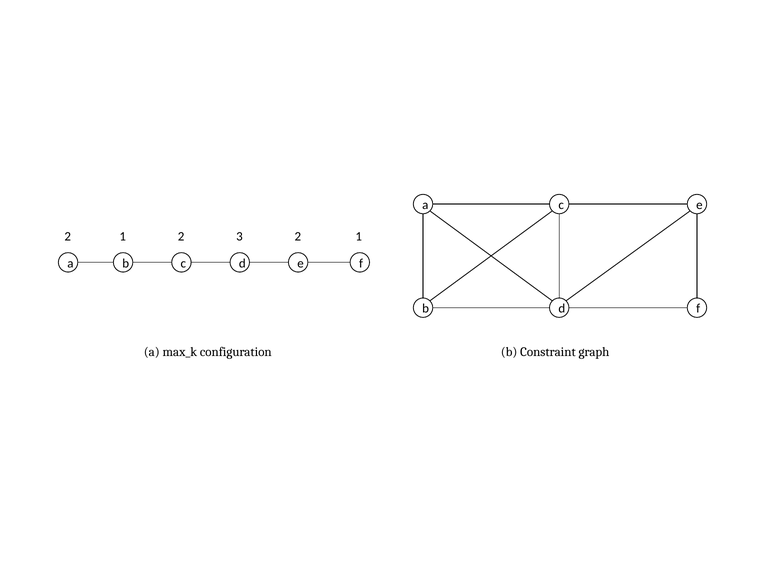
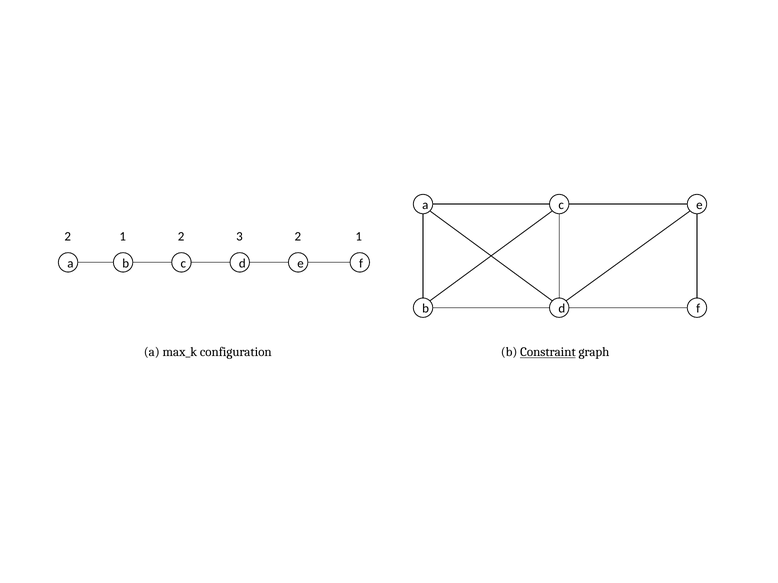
Constraint underline: none -> present (548, 352)
